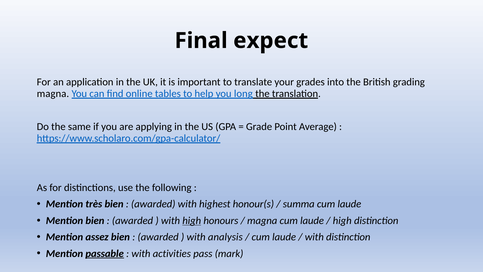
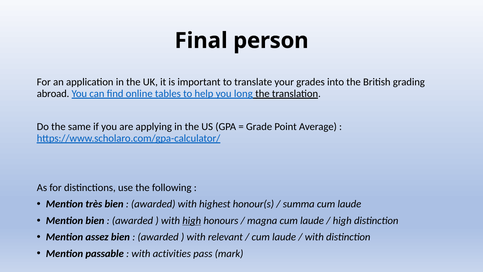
expect: expect -> person (271, 41)
magna: magna -> abroad (53, 94)
analysis: analysis -> relevant (225, 237)
passable underline: present -> none (105, 253)
